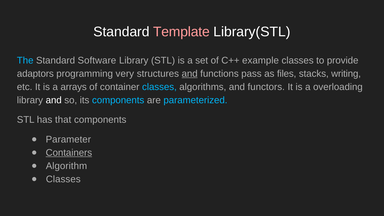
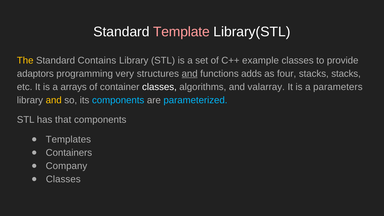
The colour: light blue -> yellow (25, 60)
Software: Software -> Contains (97, 60)
pass: pass -> adds (251, 74)
files: files -> four (287, 74)
stacks writing: writing -> stacks (346, 74)
classes colour: light blue -> white (159, 87)
functors: functors -> valarray (266, 87)
overloading: overloading -> parameters (338, 87)
and colour: white -> yellow (54, 100)
Parameter: Parameter -> Templates (68, 139)
Containers underline: present -> none (69, 153)
Algorithm: Algorithm -> Company (66, 166)
